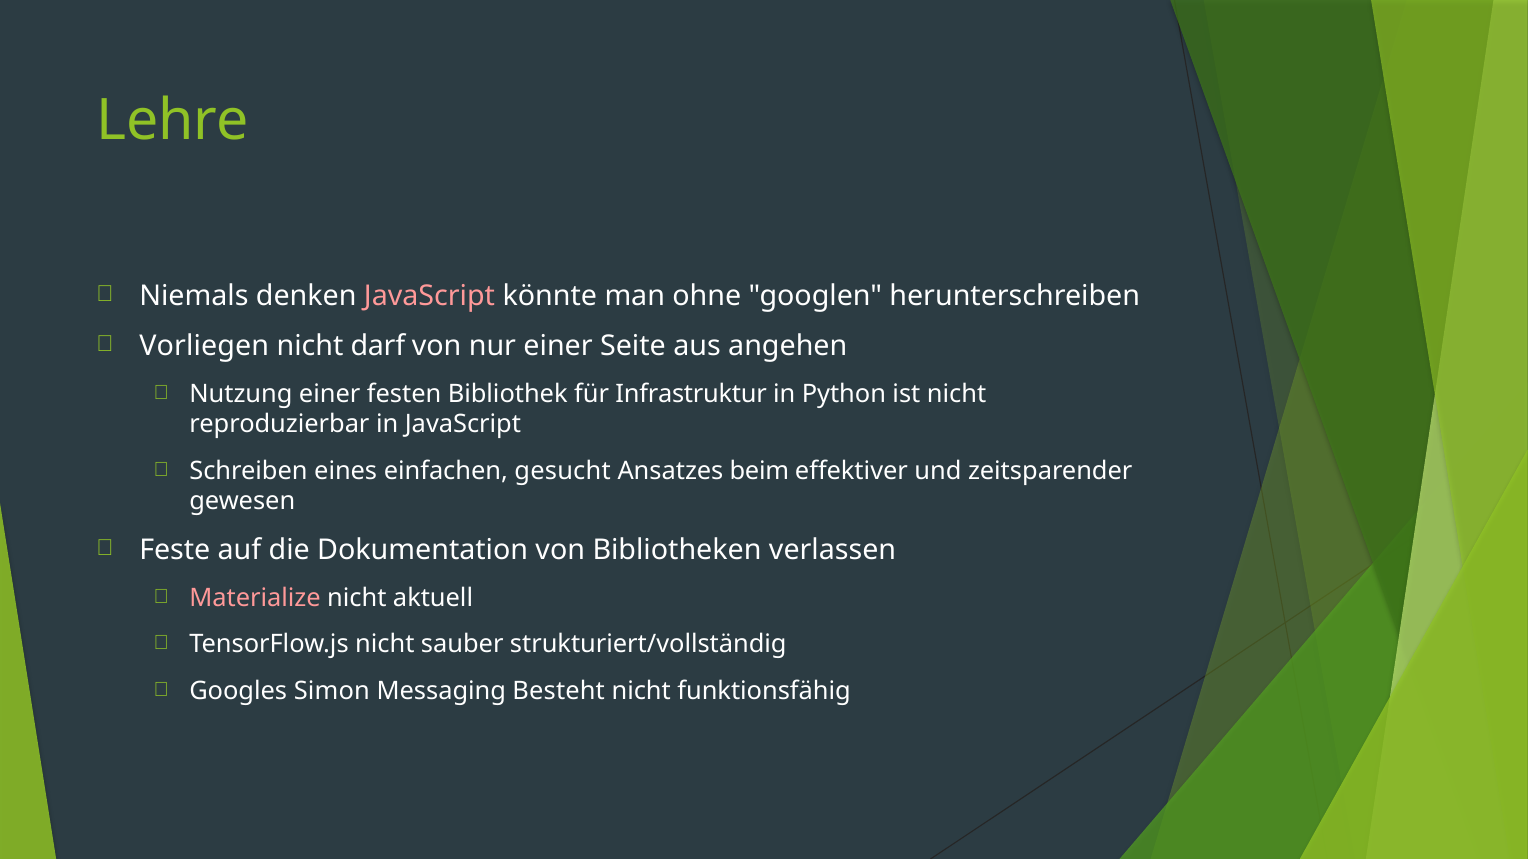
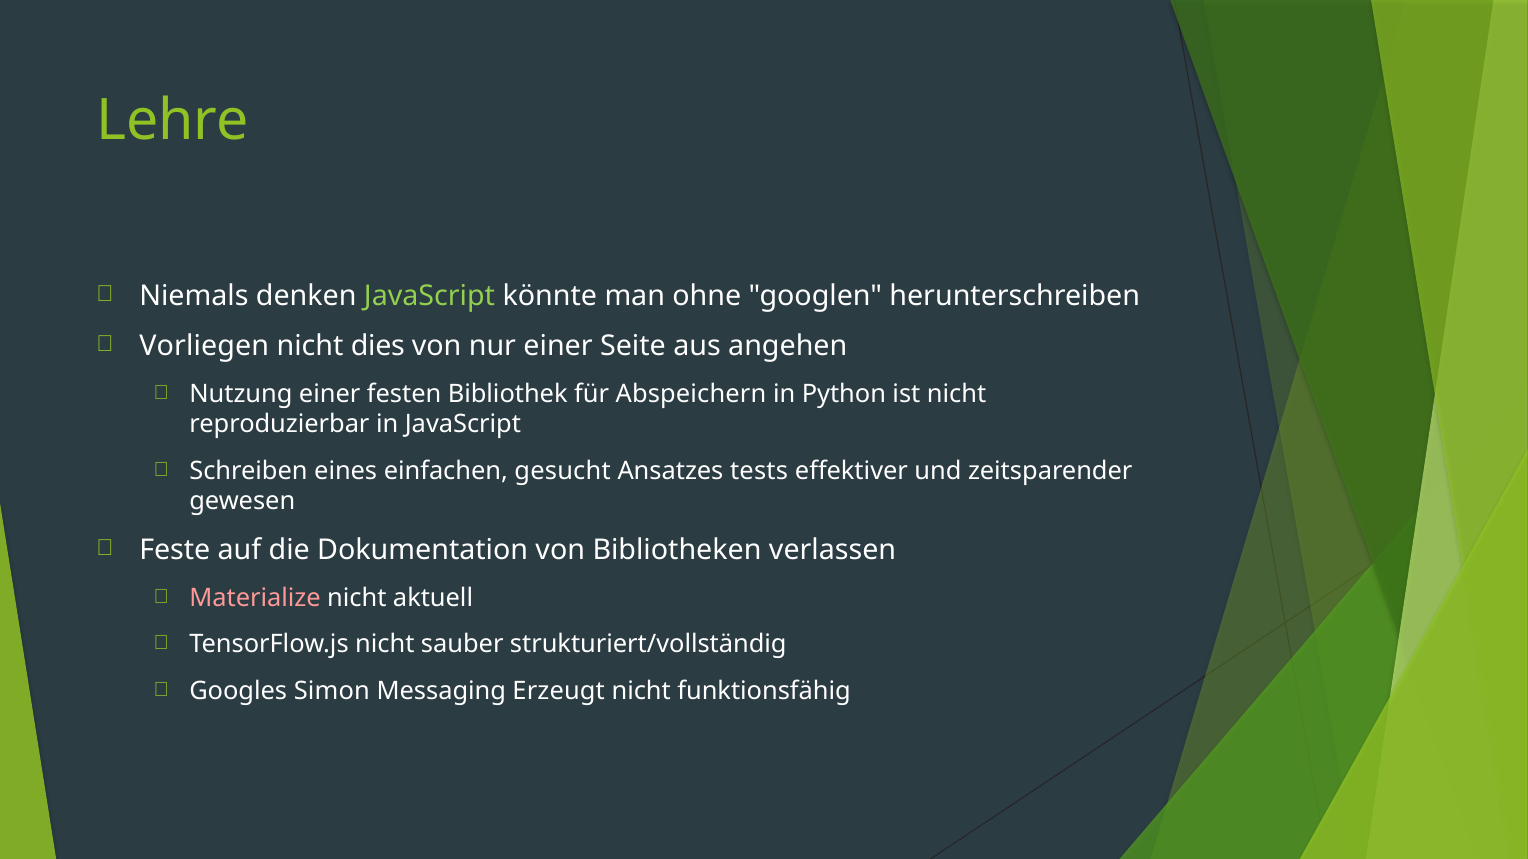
JavaScript colour: pink -> light green (429, 296)
darf: darf -> dies (378, 346)
Infrastruktur: Infrastruktur -> Abspeichern (691, 394)
beim: beim -> tests (759, 471)
Besteht: Besteht -> Erzeugt (559, 691)
